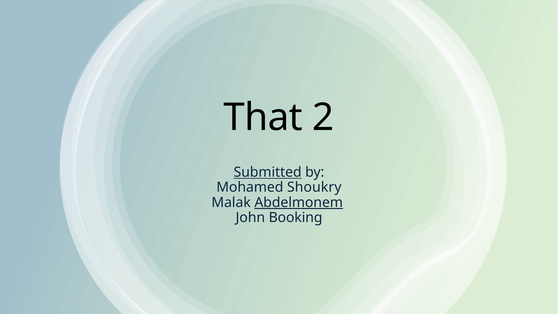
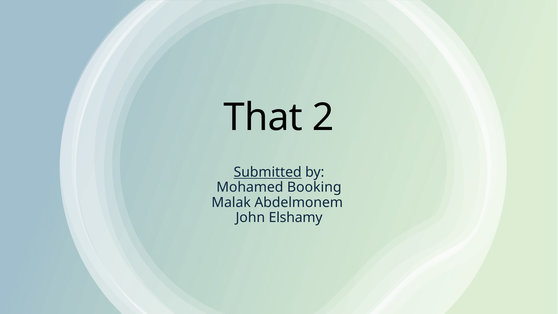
Shoukry: Shoukry -> Booking (314, 187)
Abdelmonem underline: present -> none (299, 202)
Booking: Booking -> Elshamy (296, 217)
